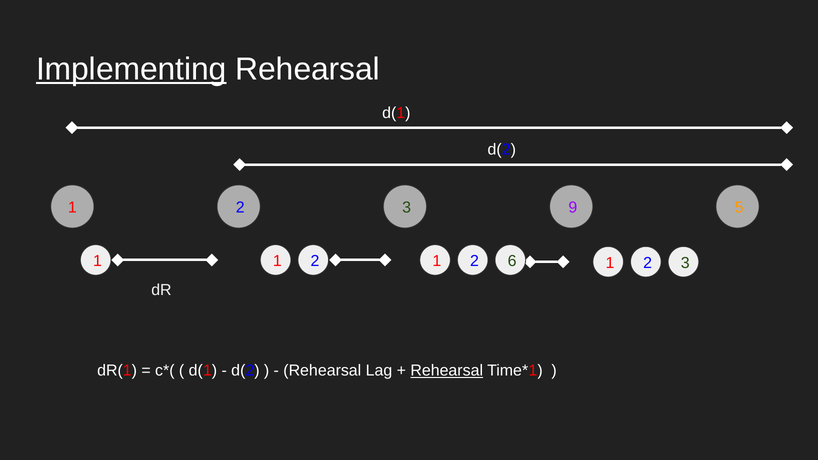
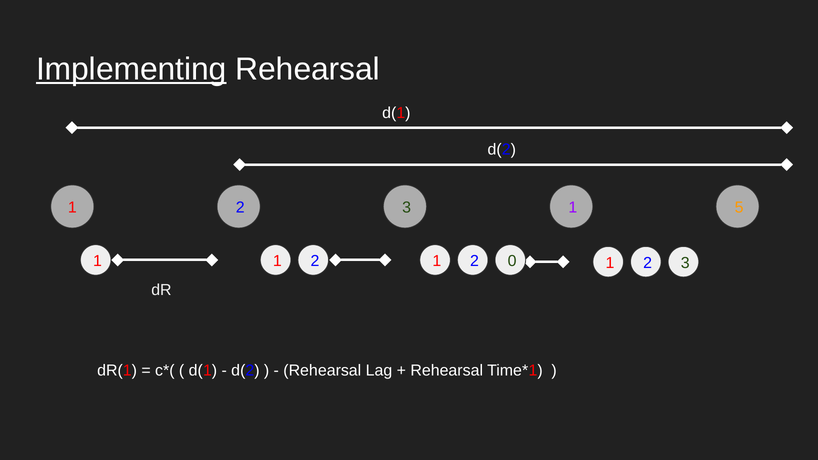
9: 9 -> 1 (573, 208)
6: 6 -> 0 (512, 261)
Rehearsal underline: present -> none (447, 371)
